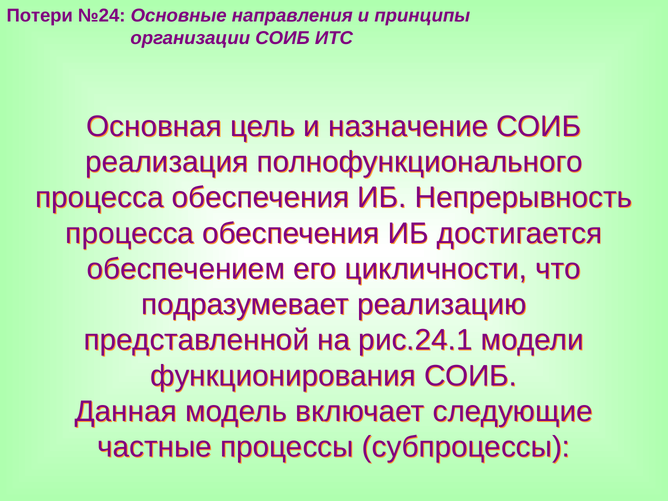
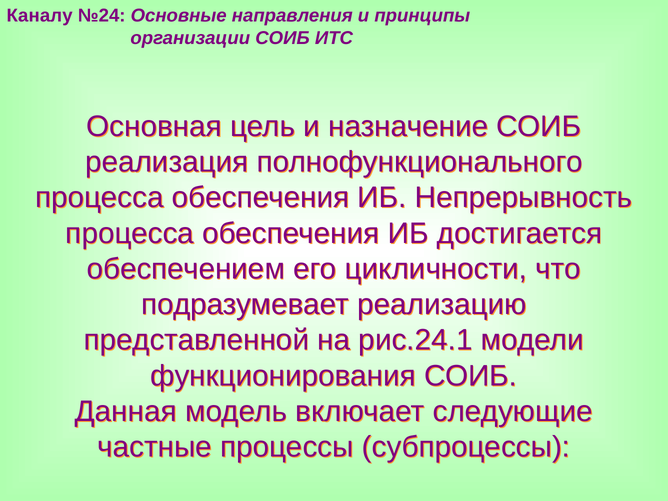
Потери: Потери -> Каналу (40, 16)
